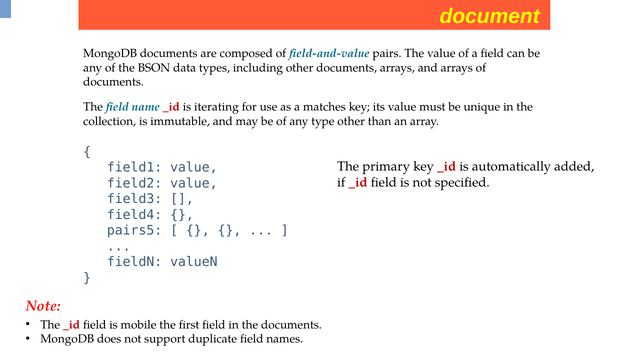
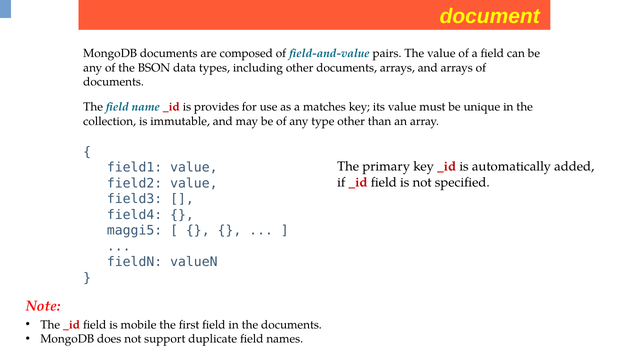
iterating: iterating -> provides (217, 107)
pairs5: pairs5 -> maggi5 (135, 230)
